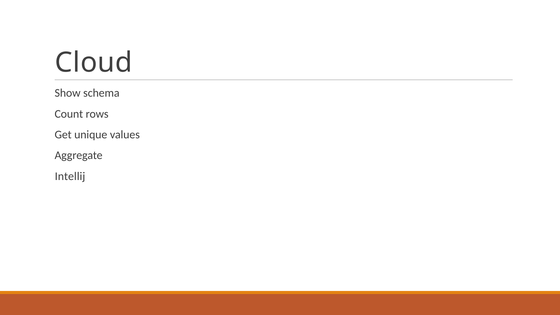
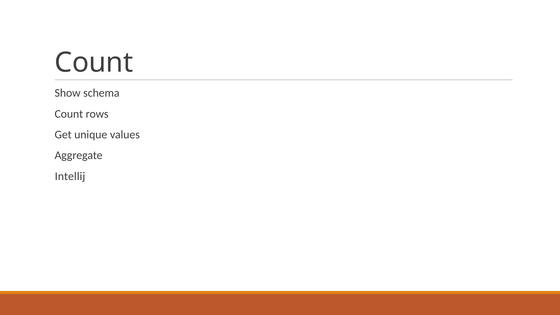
Cloud: Cloud -> Count (94, 63)
